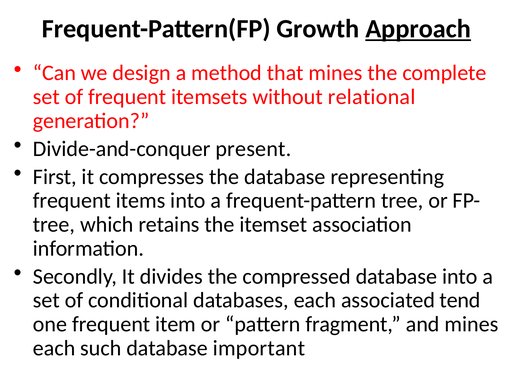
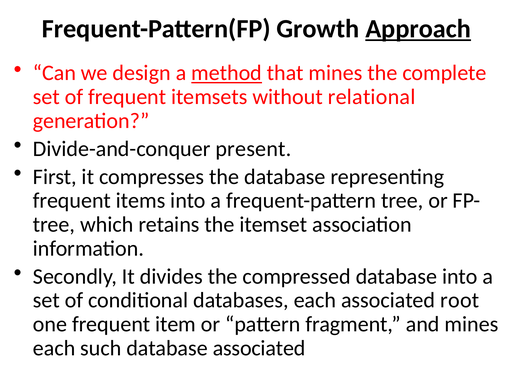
method underline: none -> present (227, 73)
tend: tend -> root (460, 300)
database important: important -> associated (259, 348)
